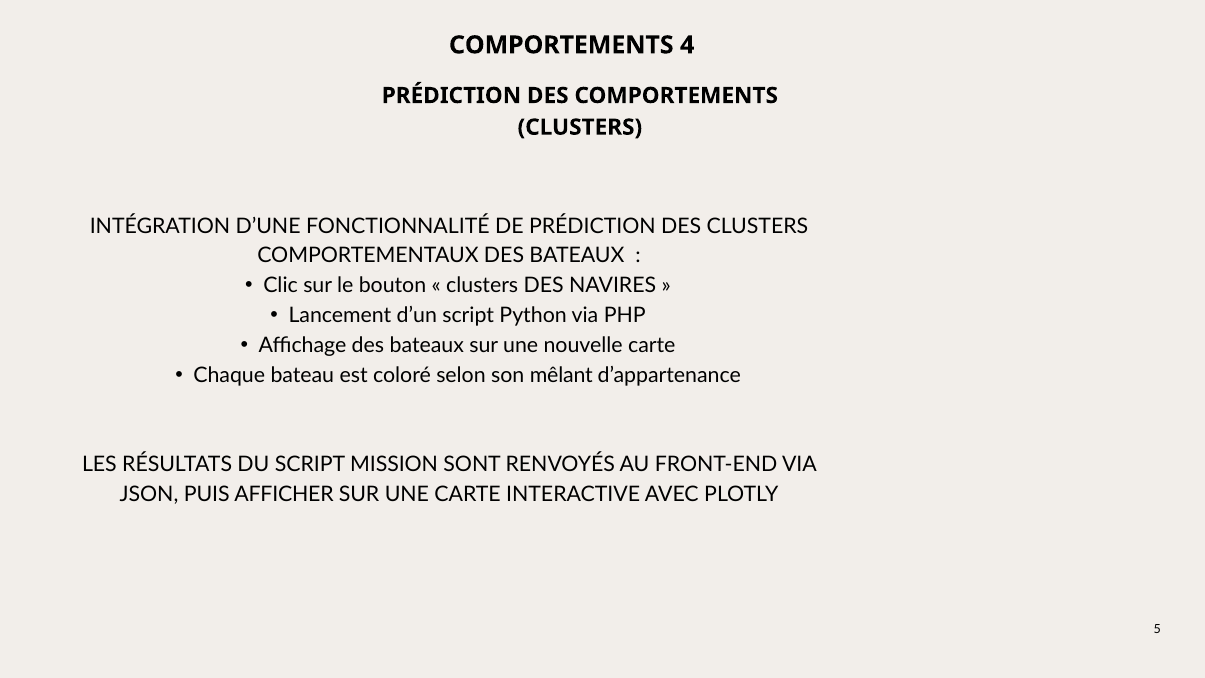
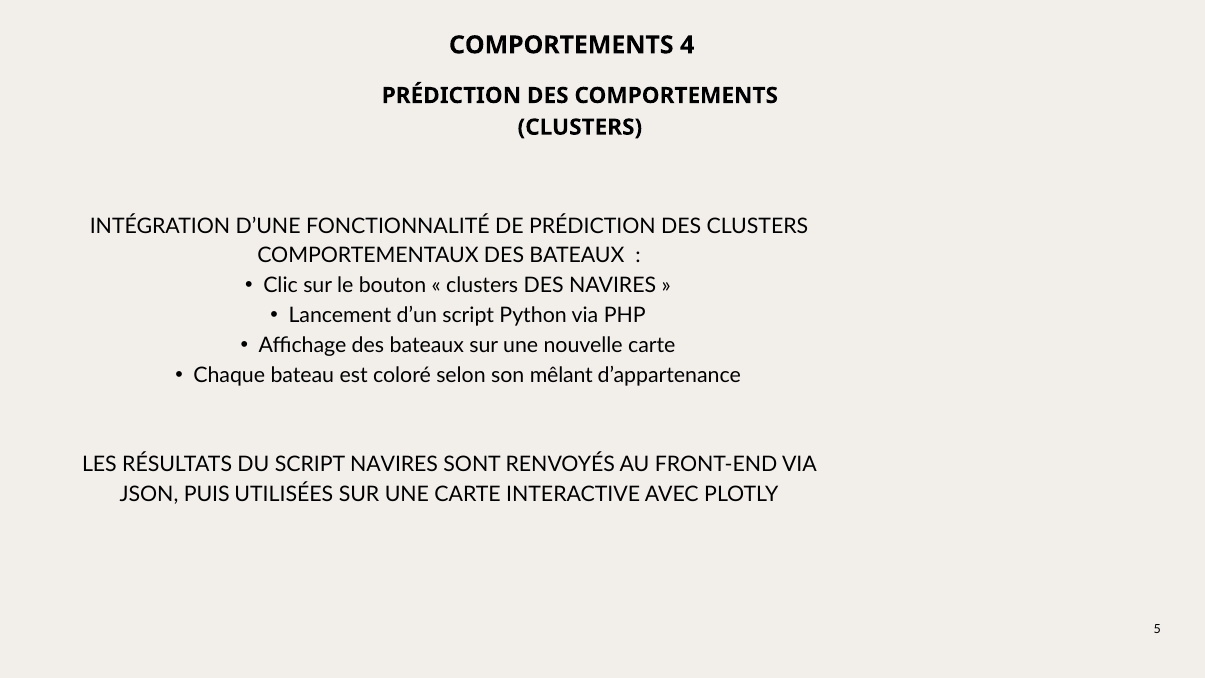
SCRIPT MISSION: MISSION -> NAVIRES (394, 465)
AFFICHER: AFFICHER -> UTILISÉES (284, 495)
